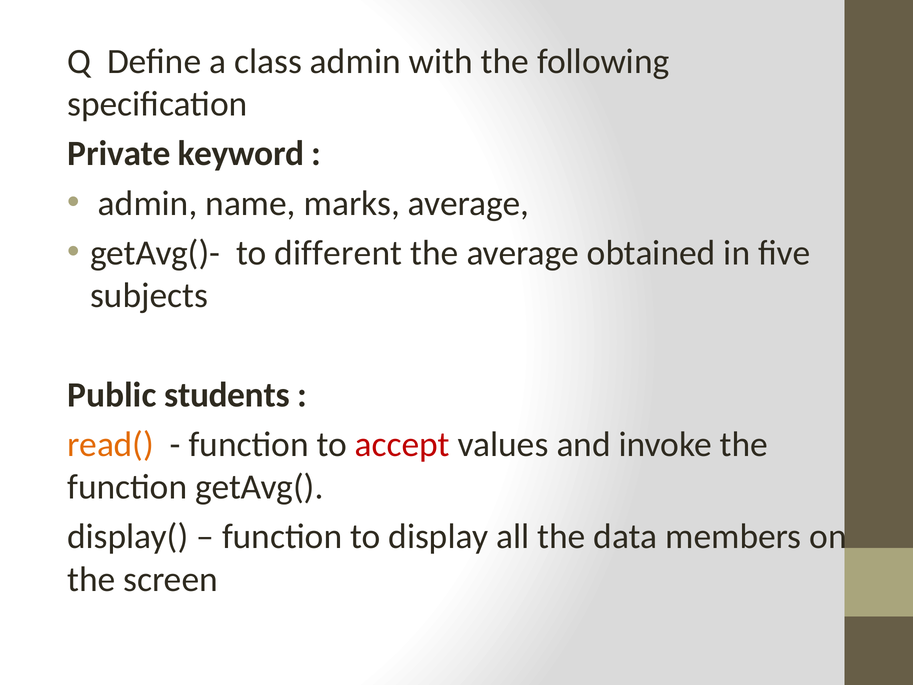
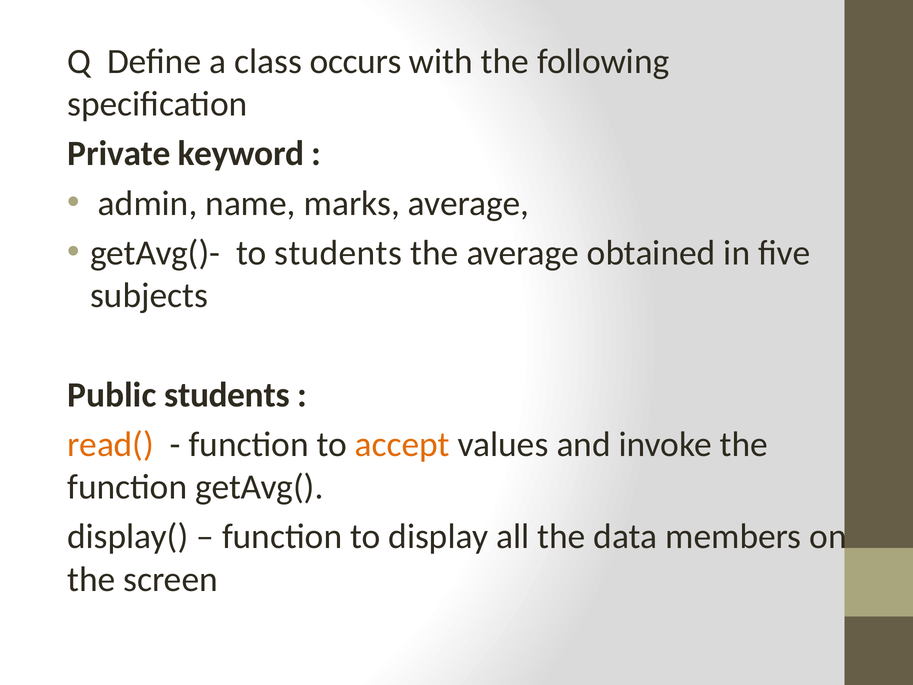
class admin: admin -> occurs (356, 62)
to different: different -> students (338, 253)
accept colour: red -> orange (402, 444)
